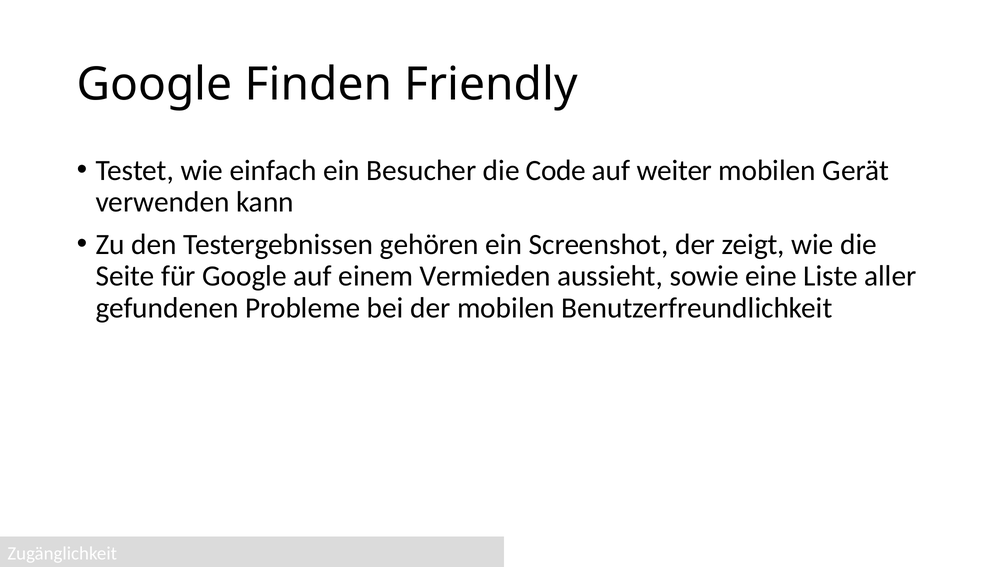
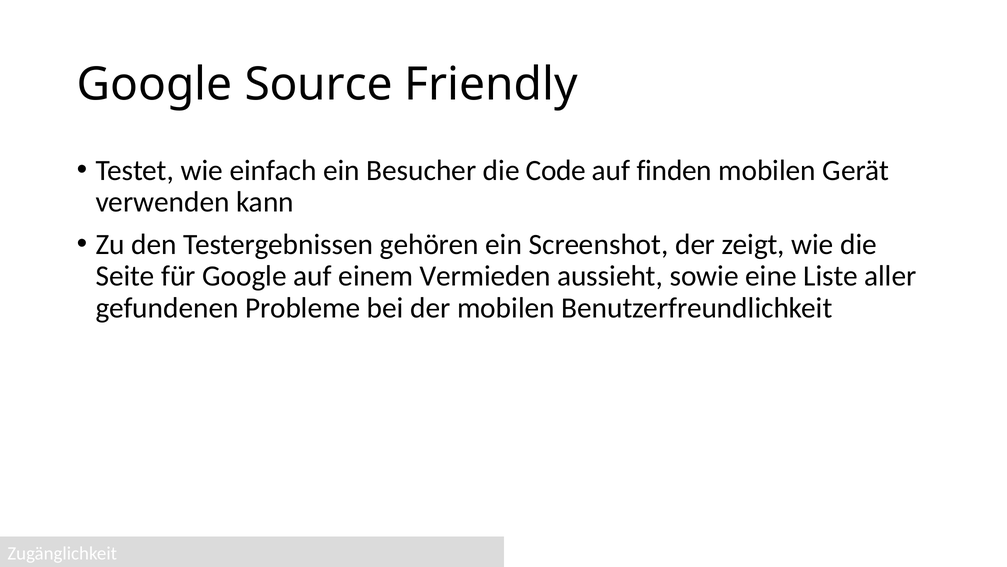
Finden: Finden -> Source (319, 85)
weiter: weiter -> finden (674, 170)
